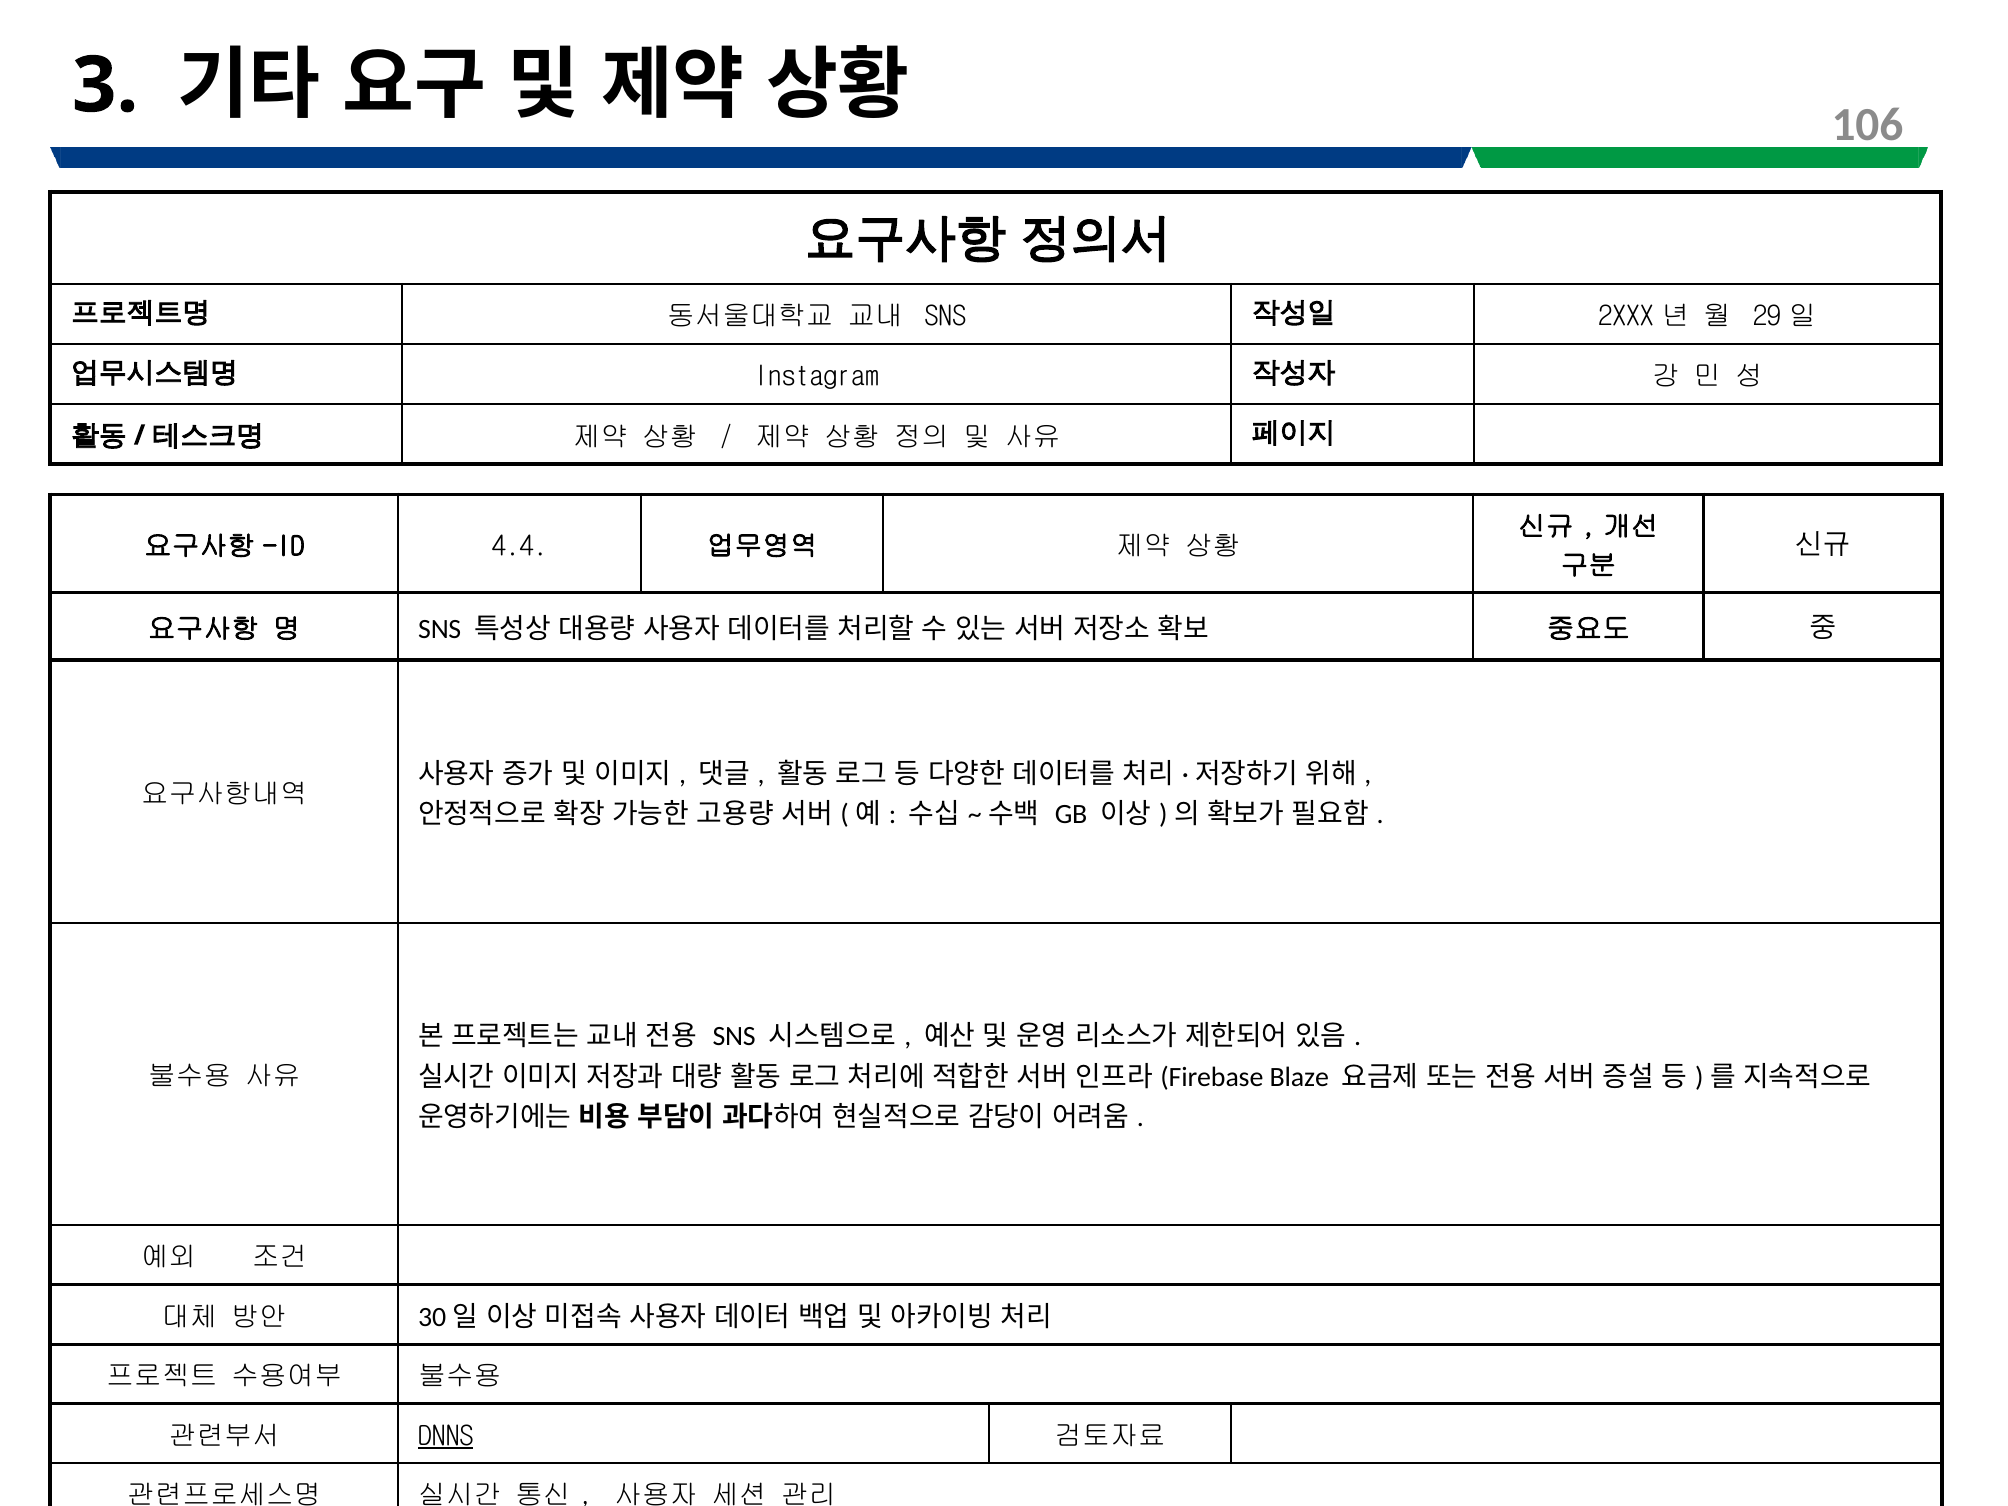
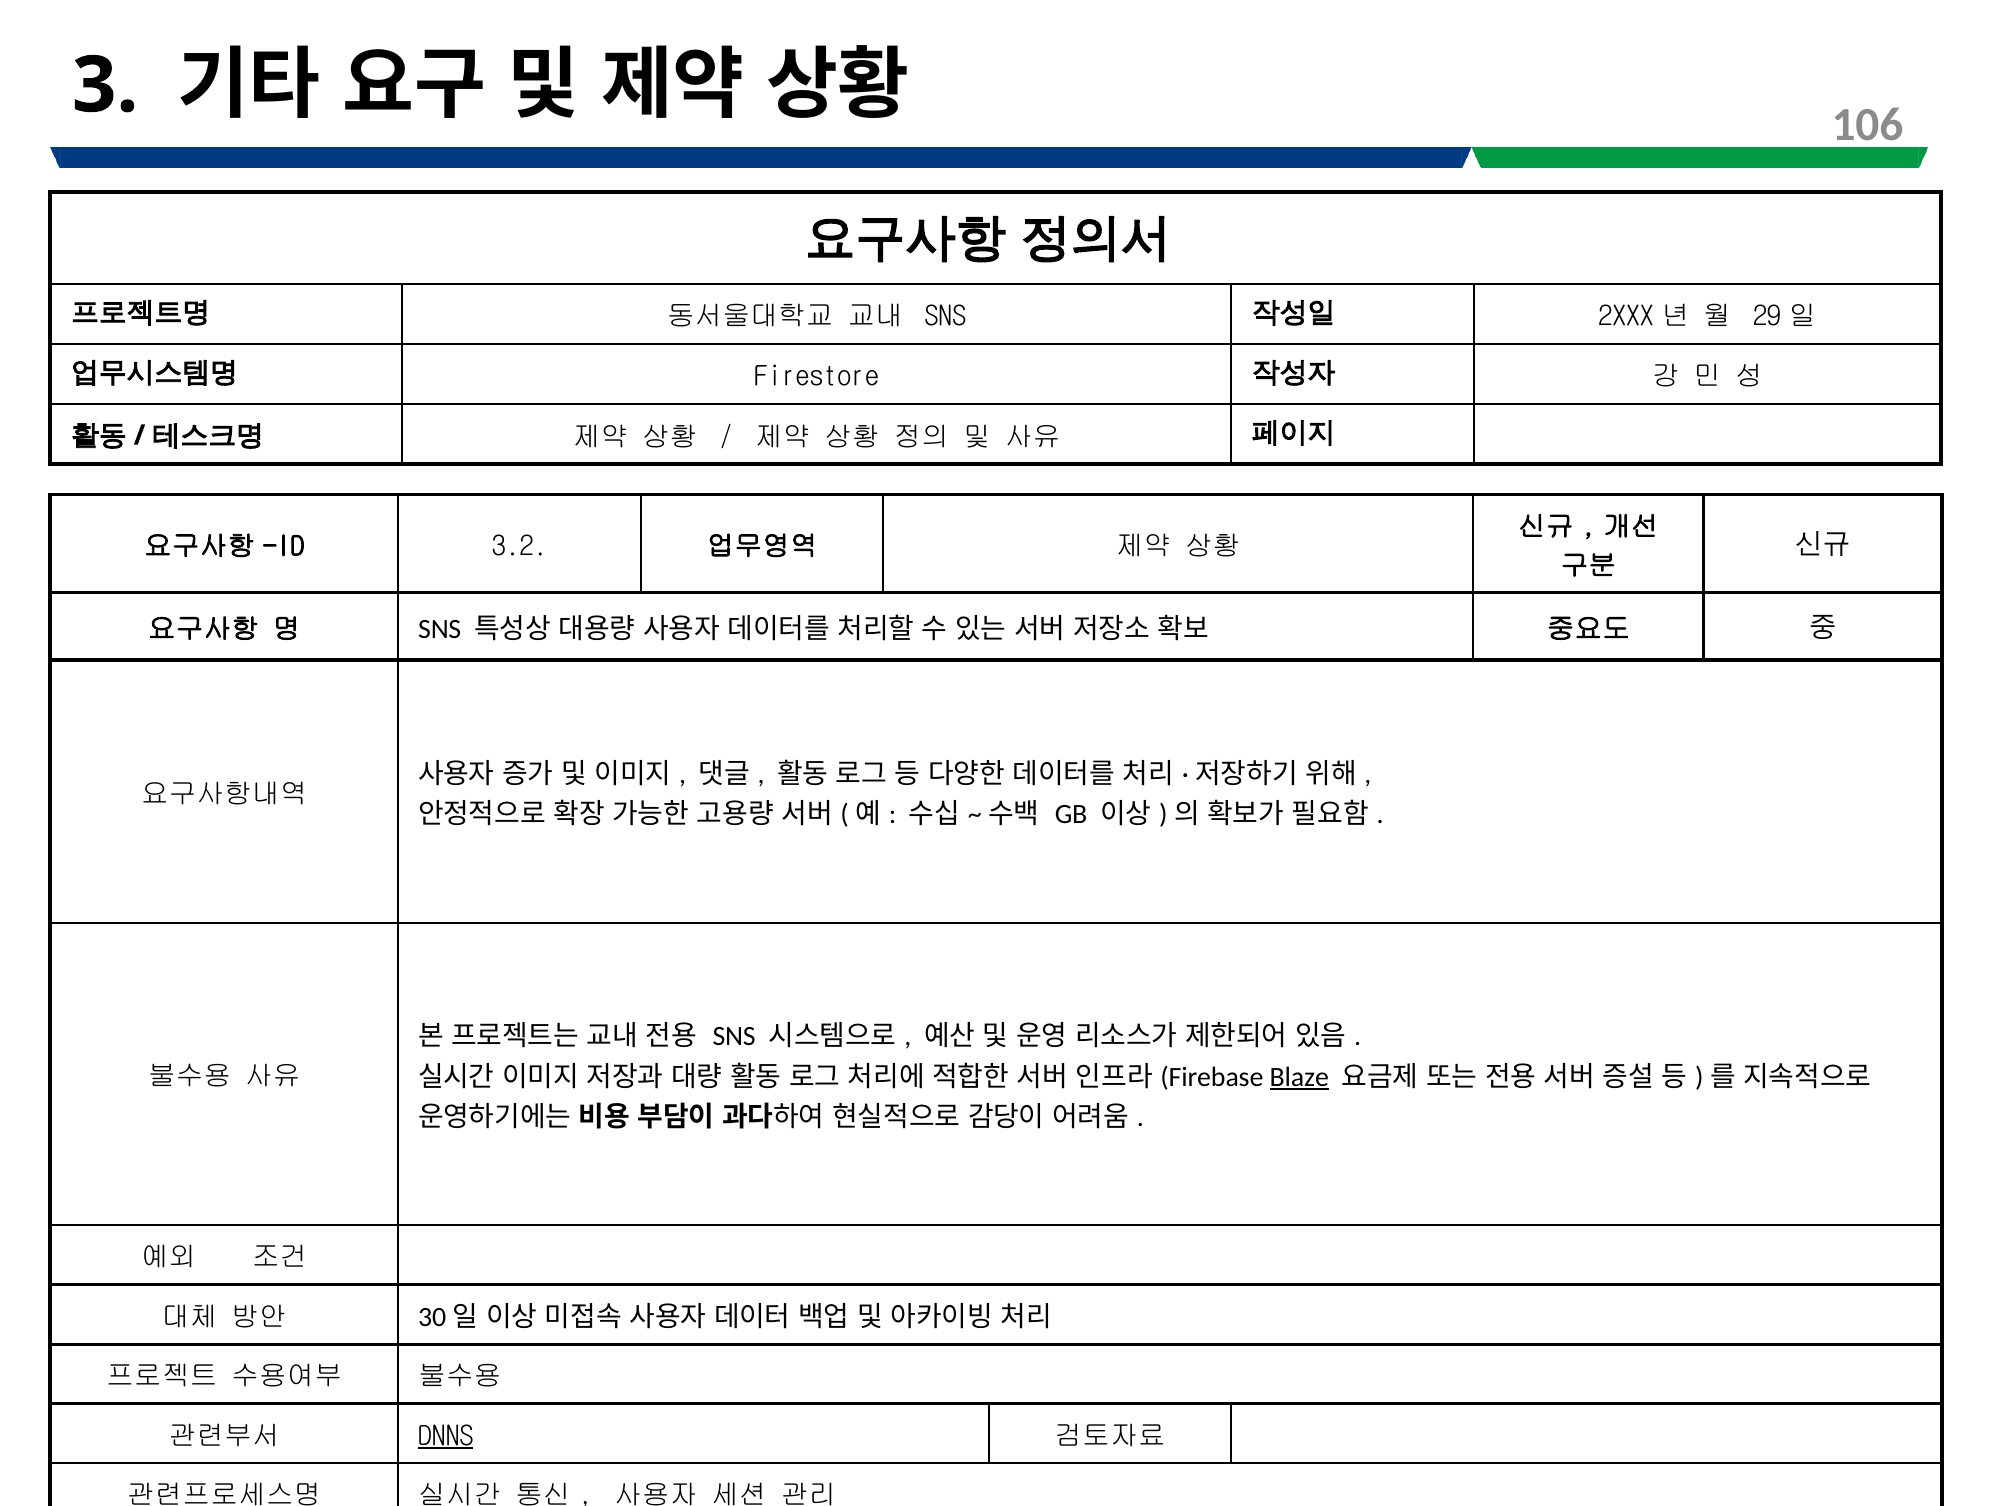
Instagram: Instagram -> Firestore (817, 377)
4.4: 4.4 -> 3.2 (520, 546)
Blaze underline: none -> present (1299, 1077)
